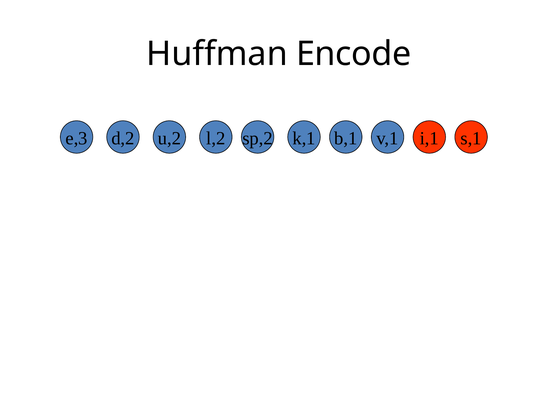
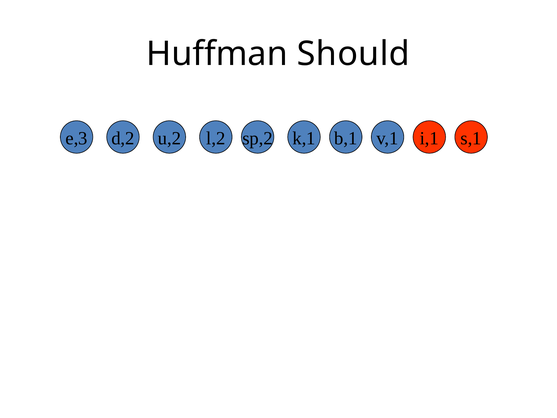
Encode: Encode -> Should (353, 54)
